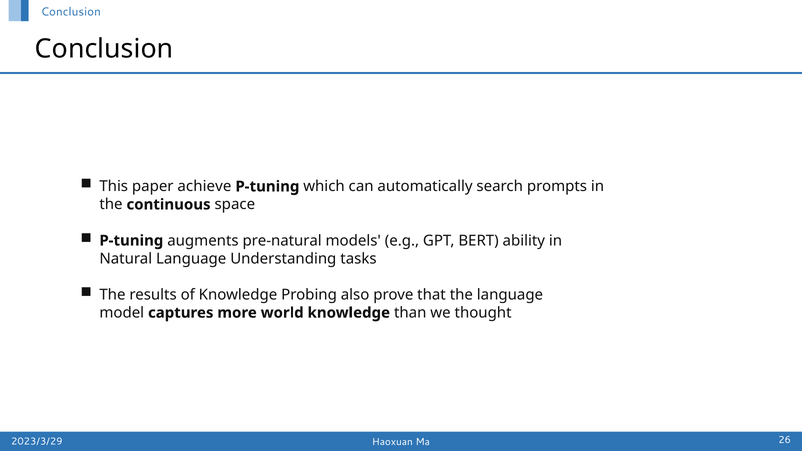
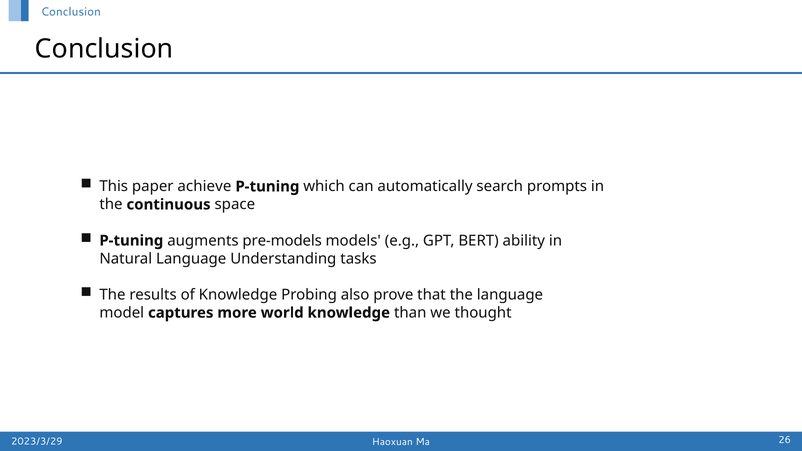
pre-natural: pre-natural -> pre-models (282, 241)
